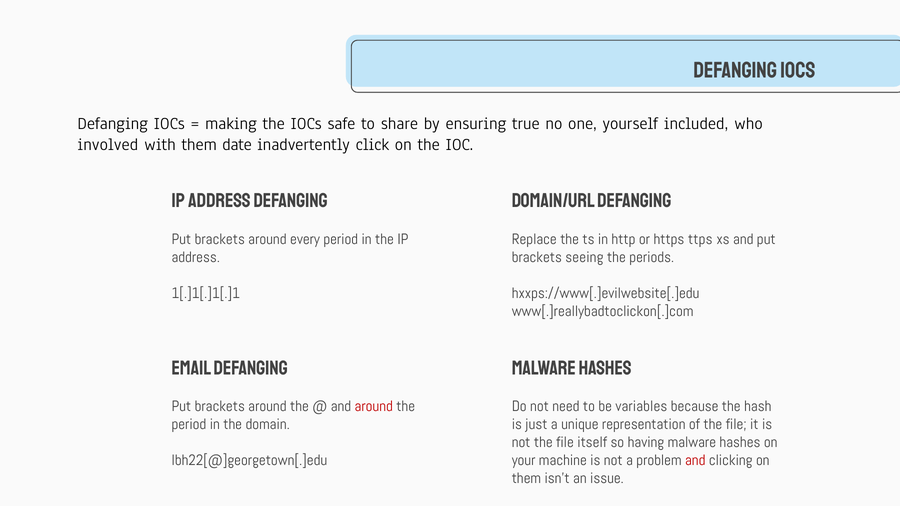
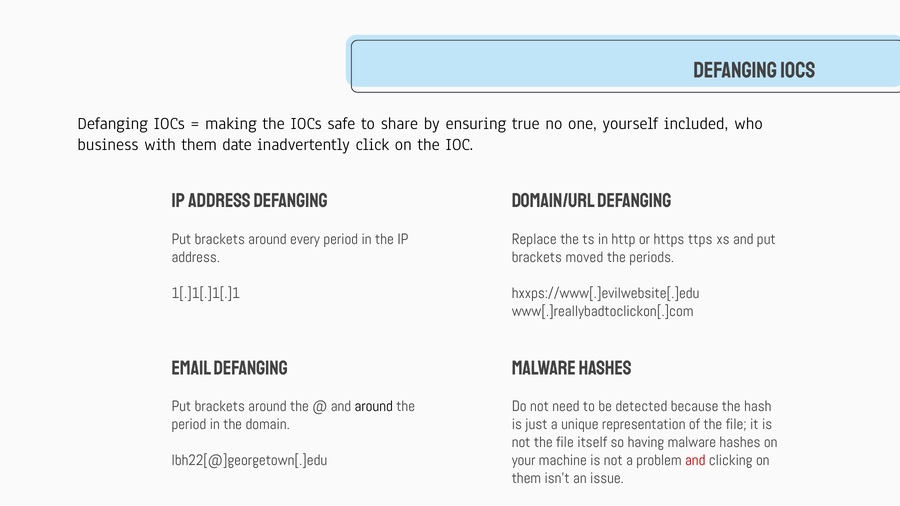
involved: involved -> business (108, 145)
seeing: seeing -> moved (584, 257)
around colour: red -> black (374, 407)
variables: variables -> detected (641, 407)
